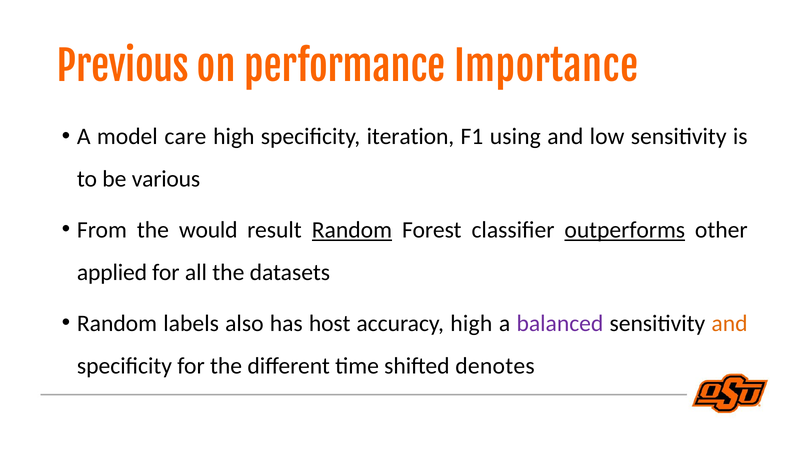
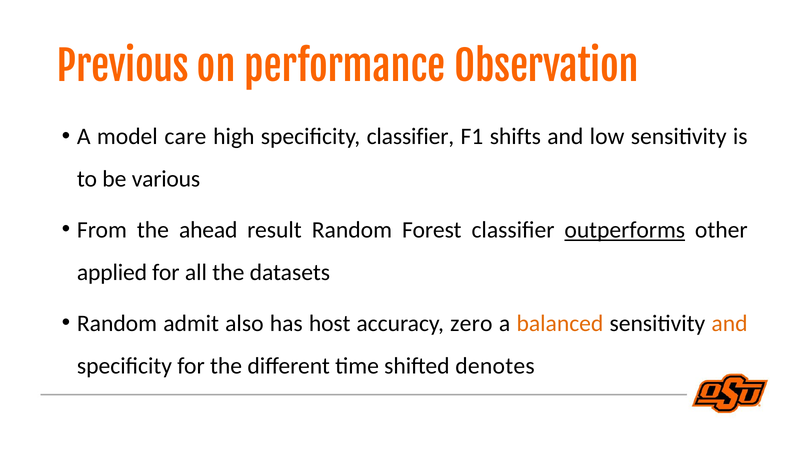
Importance: Importance -> Observation (546, 68)
specificity iteration: iteration -> classifier (410, 137)
using: using -> shifts (515, 137)
would: would -> ahead (208, 230)
Random underline: present -> none (352, 230)
labels: labels -> admit (191, 324)
accuracy high: high -> zero (471, 324)
balanced colour: purple -> orange (560, 324)
